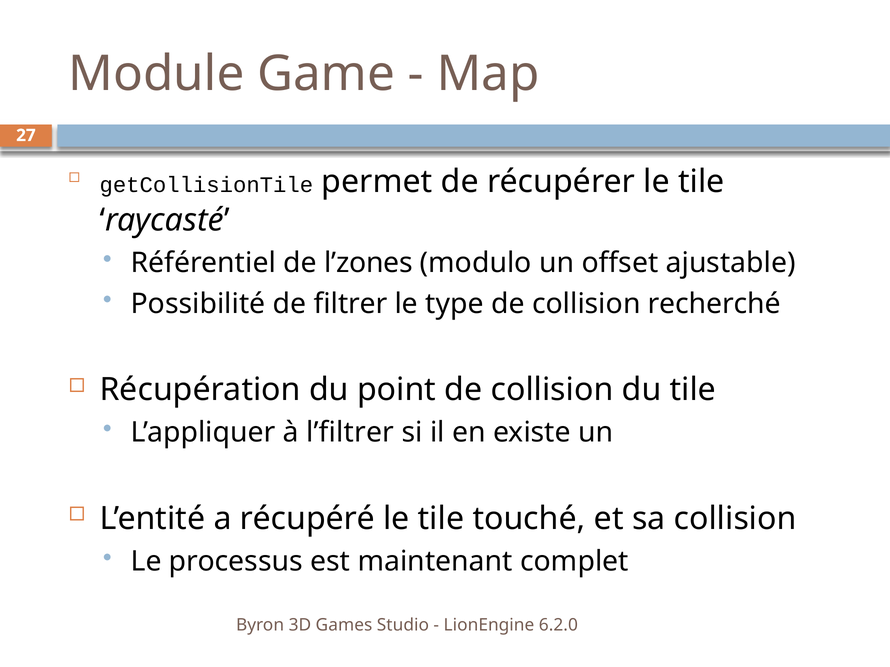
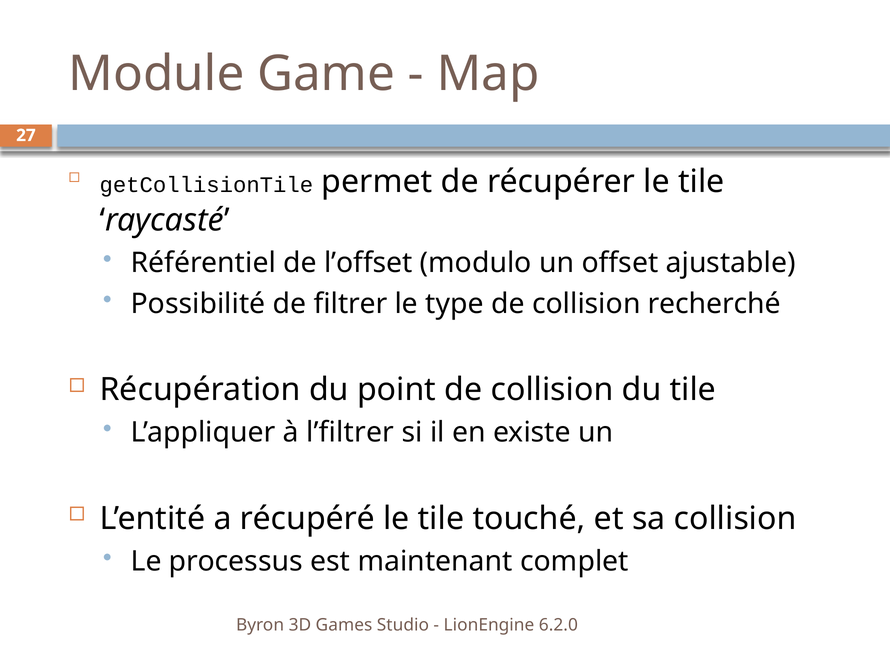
l’zones: l’zones -> l’offset (368, 263)
